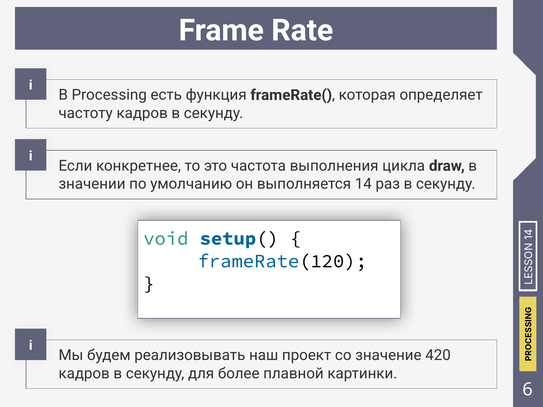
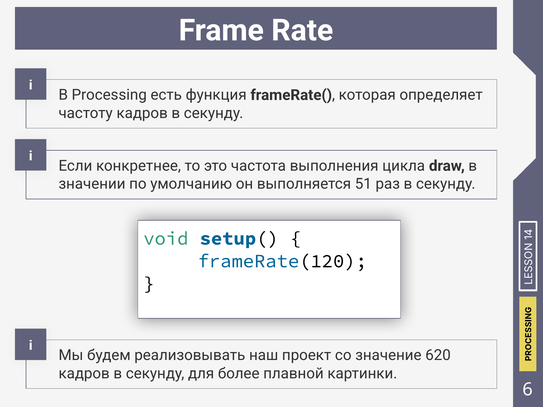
14: 14 -> 51 (363, 184)
420: 420 -> 620 (438, 356)
